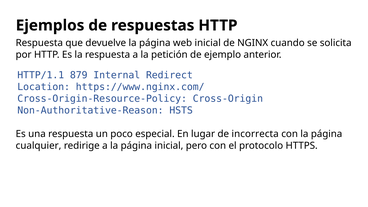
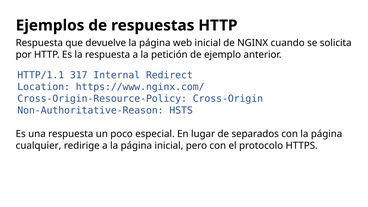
879: 879 -> 317 (79, 75)
incorrecta: incorrecta -> separados (255, 134)
